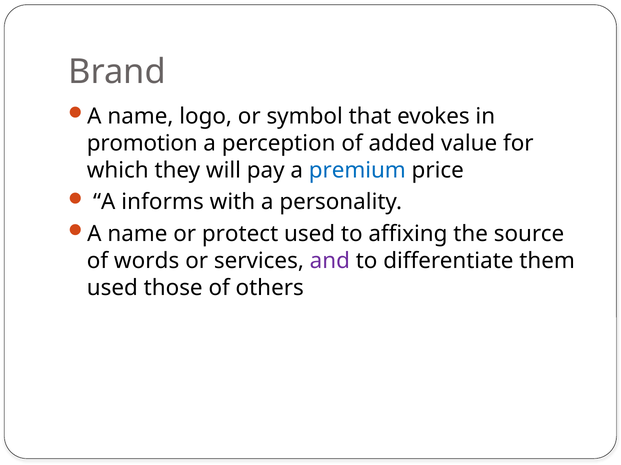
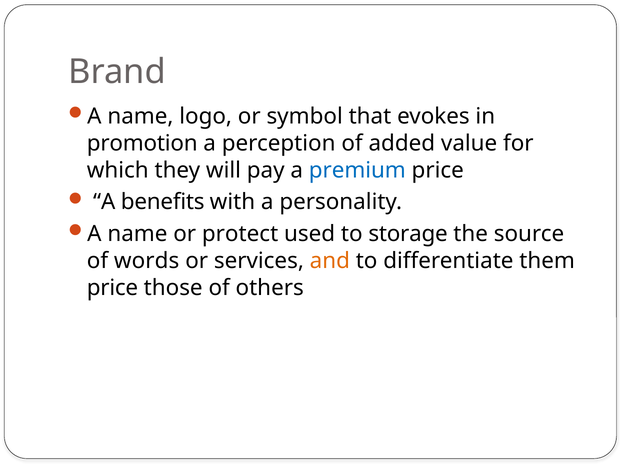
informs: informs -> benefits (163, 202)
affixing: affixing -> storage (408, 234)
and colour: purple -> orange (330, 261)
used: used -> price (112, 288)
